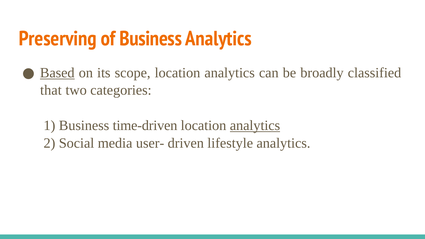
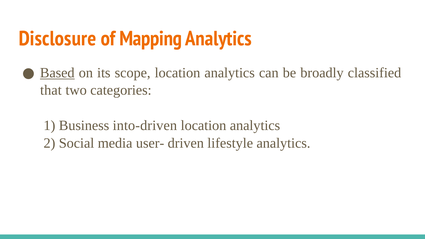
Preserving: Preserving -> Disclosure (58, 39)
of Business: Business -> Mapping (151, 39)
time-driven: time-driven -> into-driven (145, 126)
analytics underline: present -> none (255, 126)
